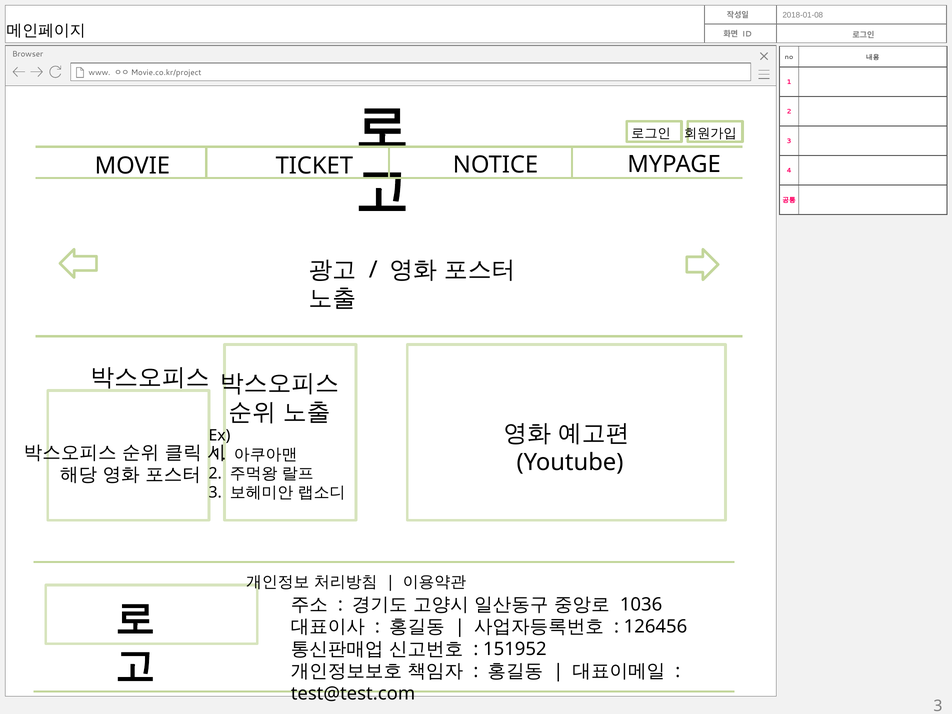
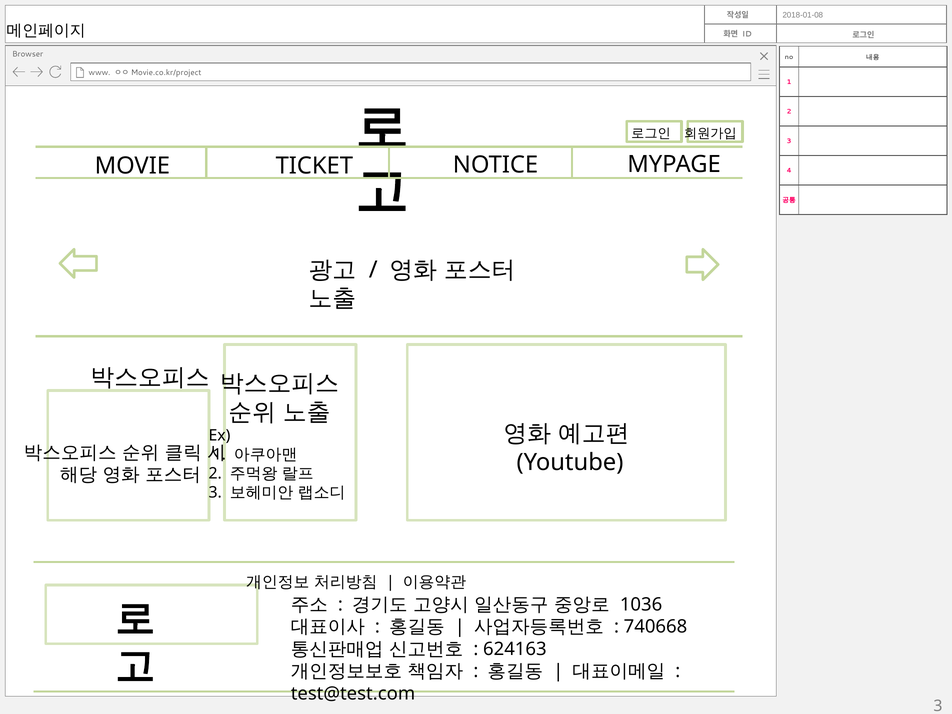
126456: 126456 -> 740668 (655, 627)
151952: 151952 -> 624163 (515, 649)
